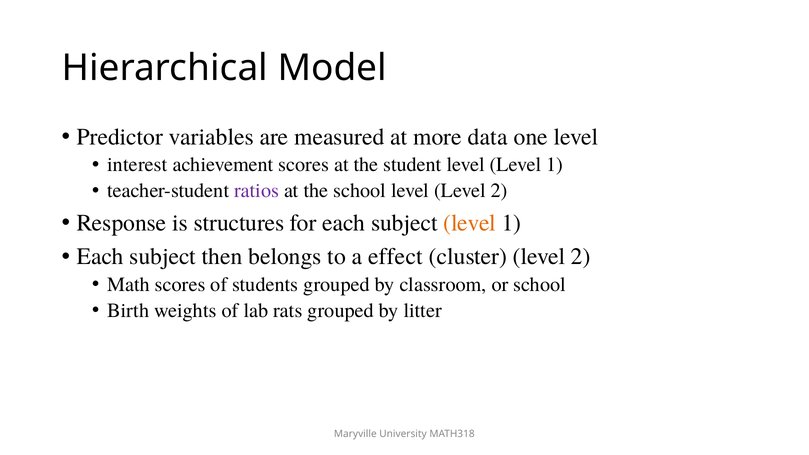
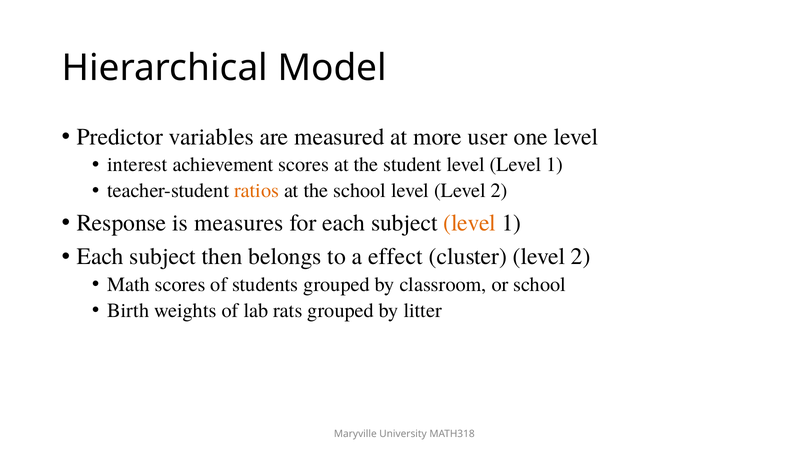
data: data -> user (488, 137)
ratios colour: purple -> orange (257, 191)
structures: structures -> measures (239, 223)
